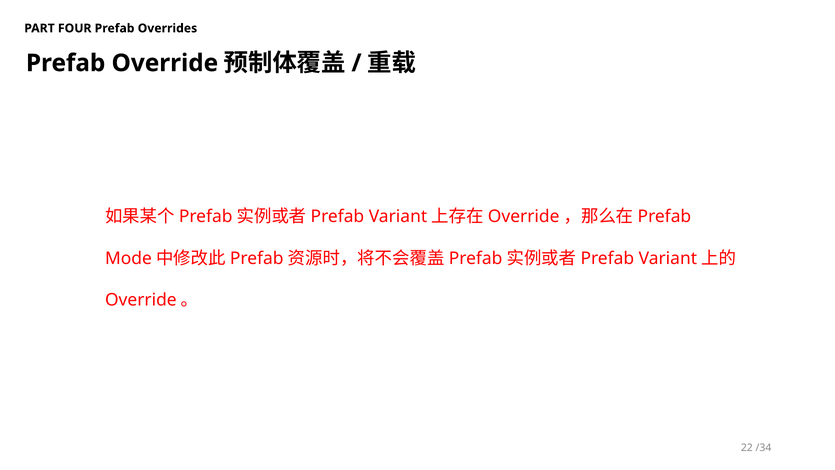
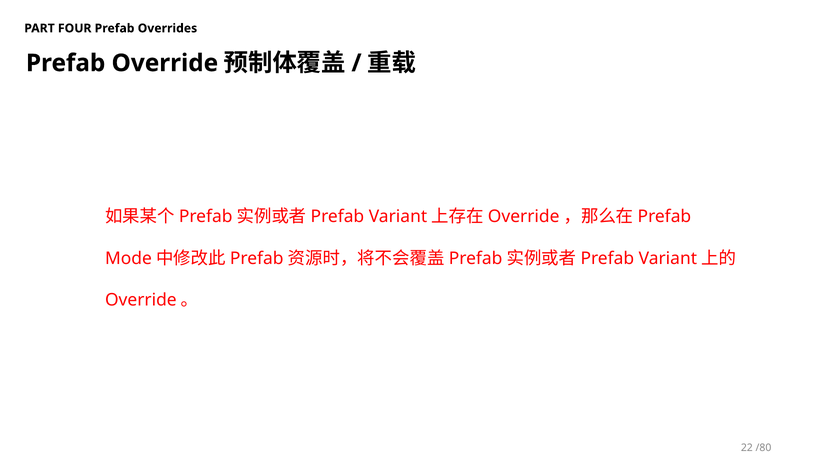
/34: /34 -> /80 (763, 448)
